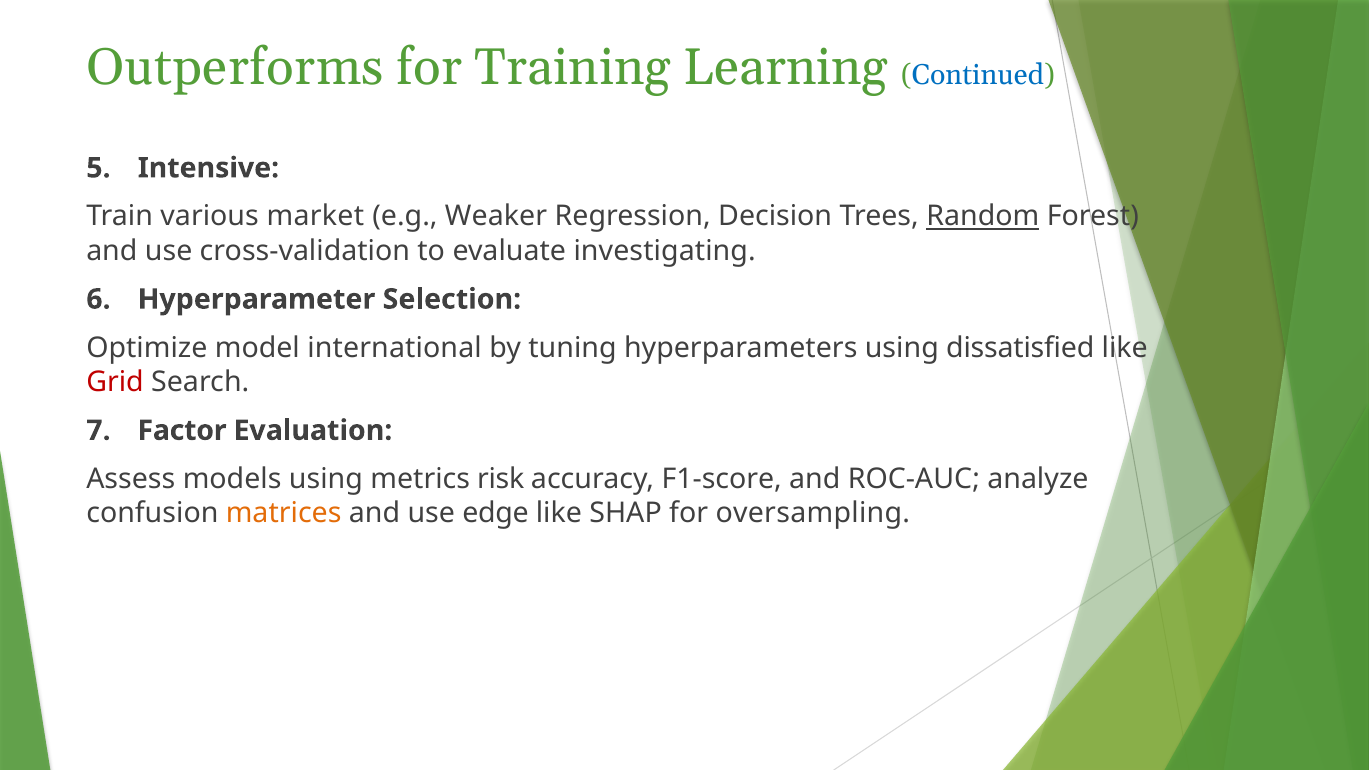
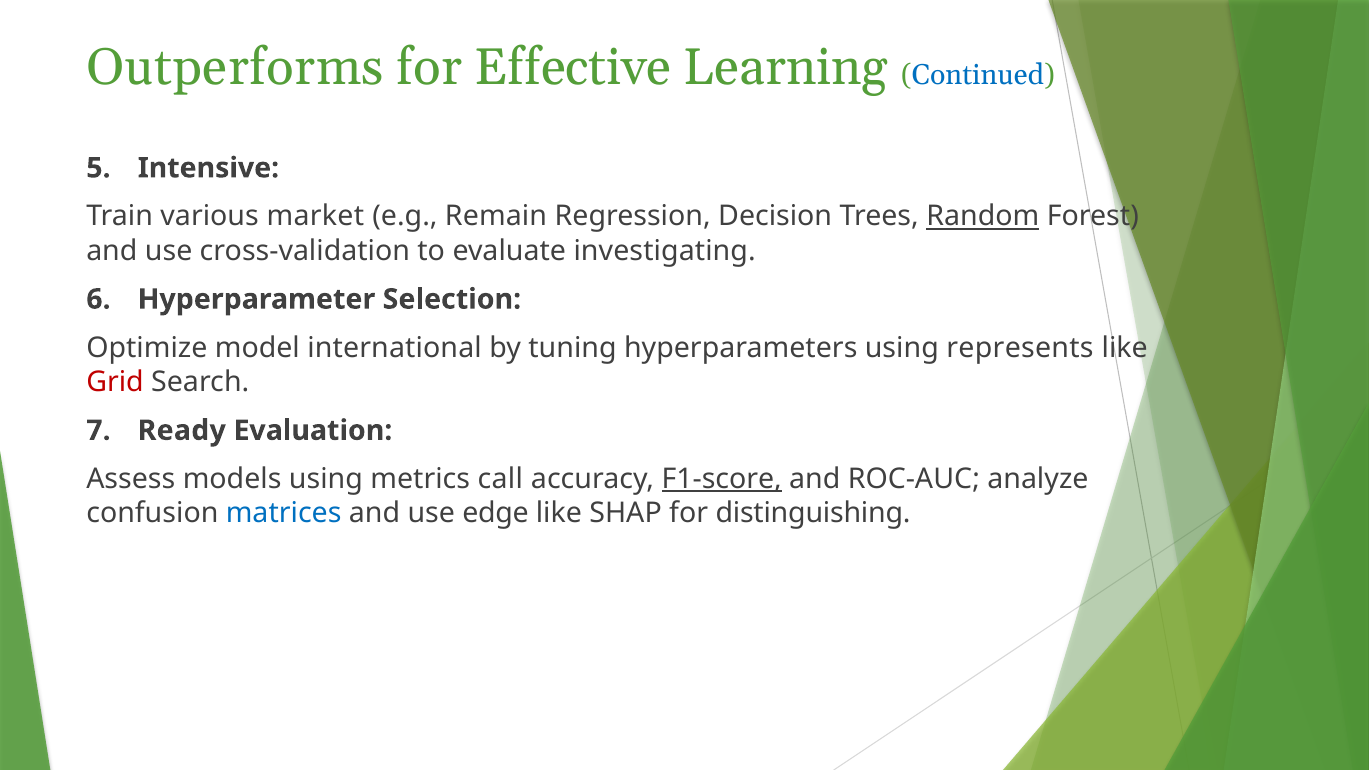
Training: Training -> Effective (573, 68)
Weaker: Weaker -> Remain (496, 217)
dissatisfied: dissatisfied -> represents (1020, 348)
Factor: Factor -> Ready (182, 431)
risk: risk -> call (500, 479)
F1-score underline: none -> present (722, 479)
matrices colour: orange -> blue (284, 513)
oversampling: oversampling -> distinguishing (813, 513)
